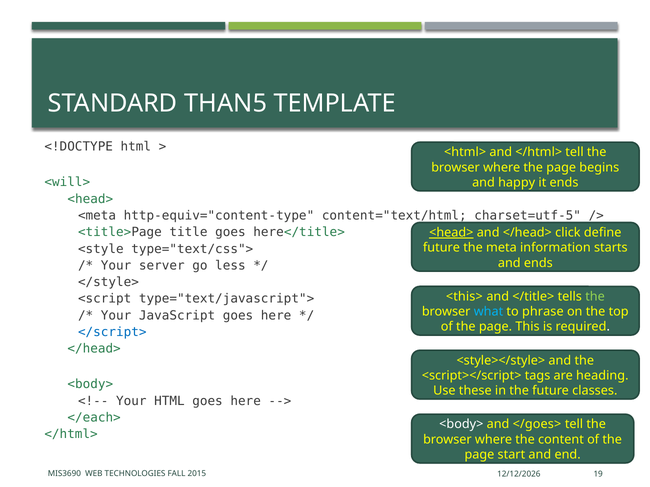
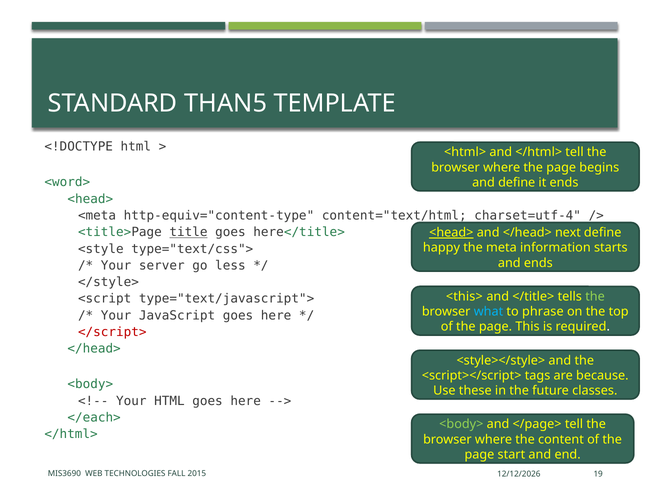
<will>: <will> -> <word> (67, 183)
and happy: happy -> define (517, 183)
charset=utf-5: charset=utf-5 -> charset=utf-4 (528, 216)
title underline: none -> present (189, 233)
click: click -> next (568, 233)
future: future -> happy (441, 248)
</script> colour: blue -> red (112, 332)
heading: heading -> because (602, 376)
<body> colour: white -> light green (461, 425)
</goes>: </goes> -> </page> (537, 425)
